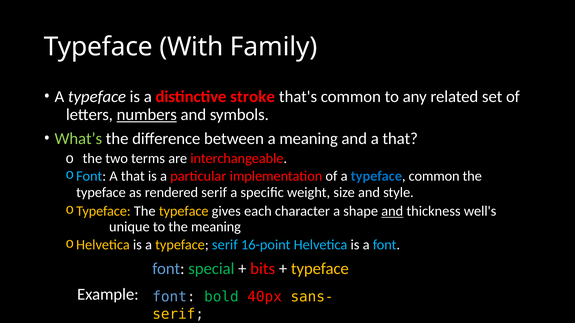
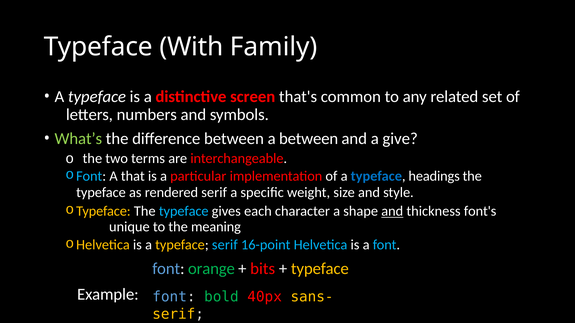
stroke: stroke -> screen (253, 97)
numbers underline: present -> none (147, 115)
a meaning: meaning -> between (309, 139)
and a that: that -> give (400, 139)
typeface common: common -> headings (434, 176)
typeface colour: yellow -> light blue (184, 211)
well's: well's -> font's (480, 211)
special: special -> orange (211, 269)
